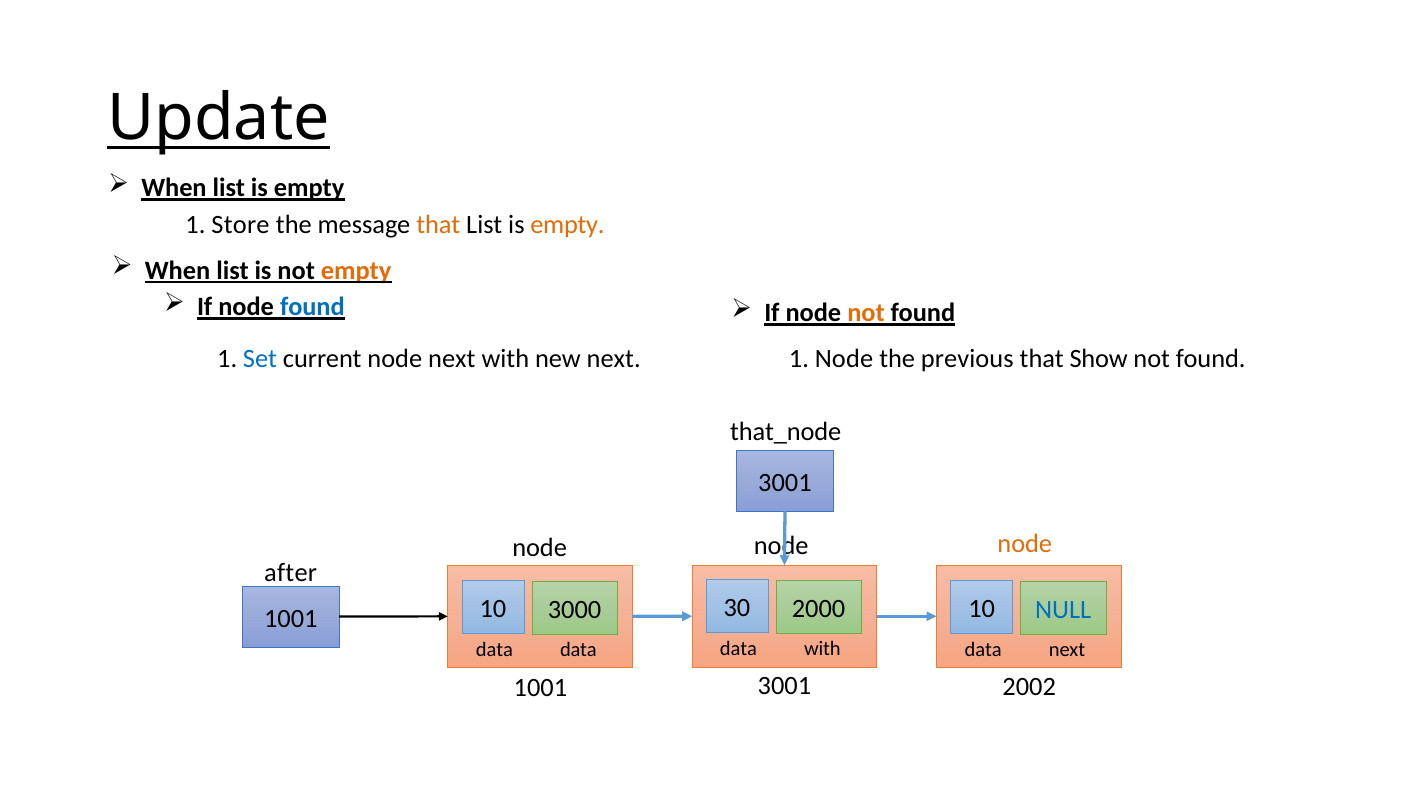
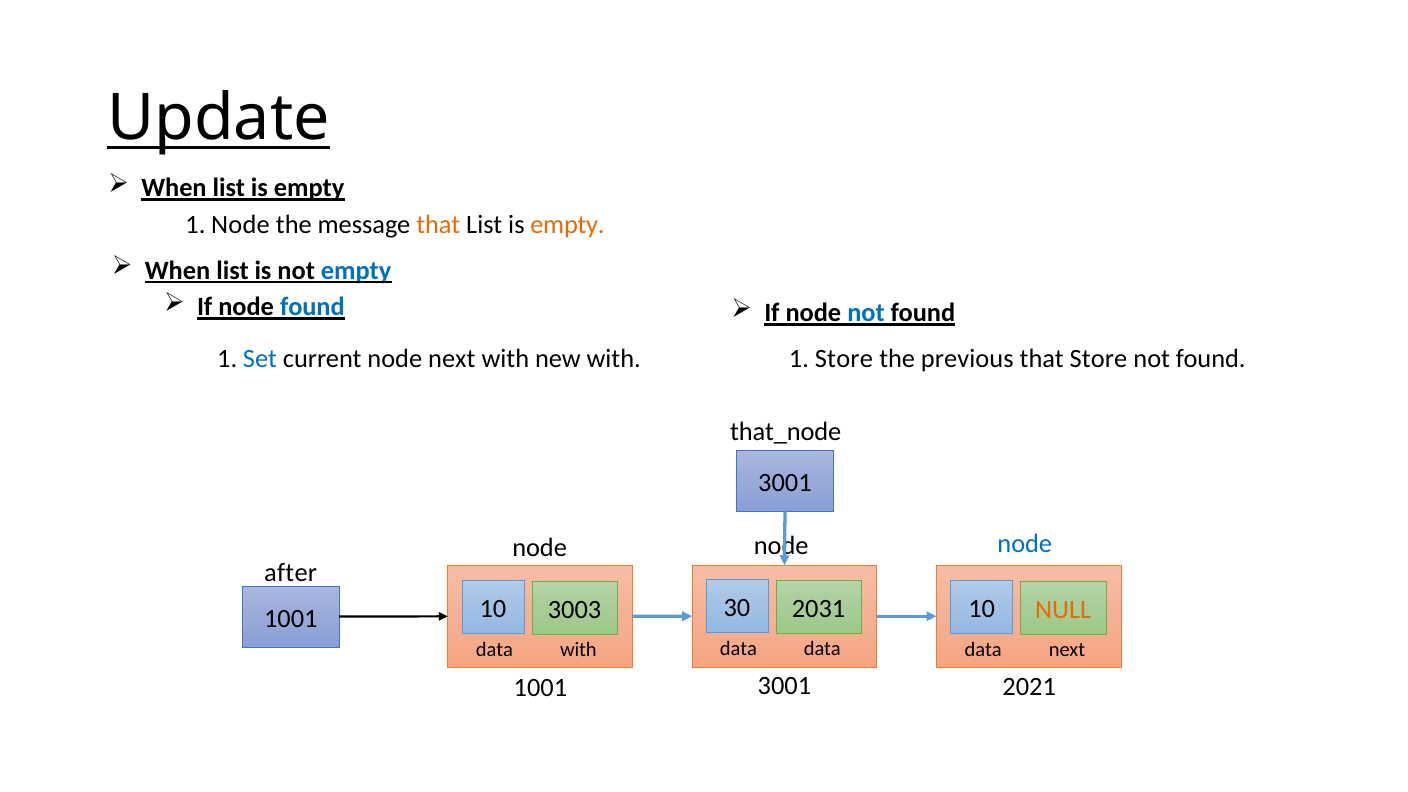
1 Store: Store -> Node (241, 225)
empty colour: orange -> blue (356, 270)
not colour: orange -> blue (866, 313)
new next: next -> with (614, 358)
1 Node: Node -> Store (844, 359)
that Show: Show -> Store (1098, 359)
node colour: orange -> blue (1025, 544)
2000: 2000 -> 2031 (819, 609)
NULL colour: blue -> orange (1063, 610)
3000: 3000 -> 3003 (575, 610)
data with: with -> data (822, 649)
data data: data -> with (578, 650)
2002: 2002 -> 2021 (1029, 687)
